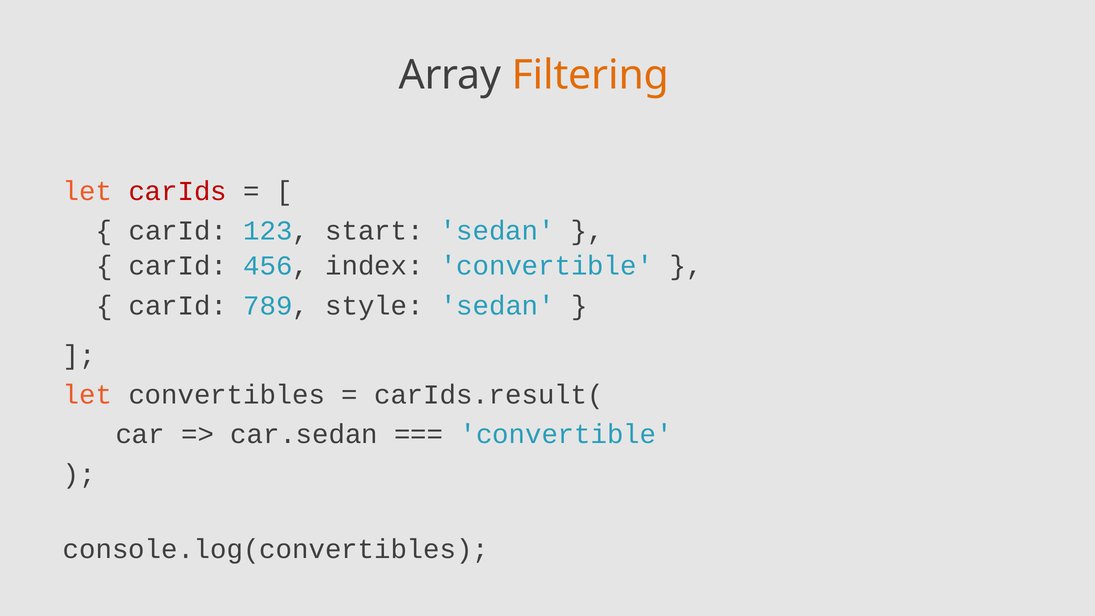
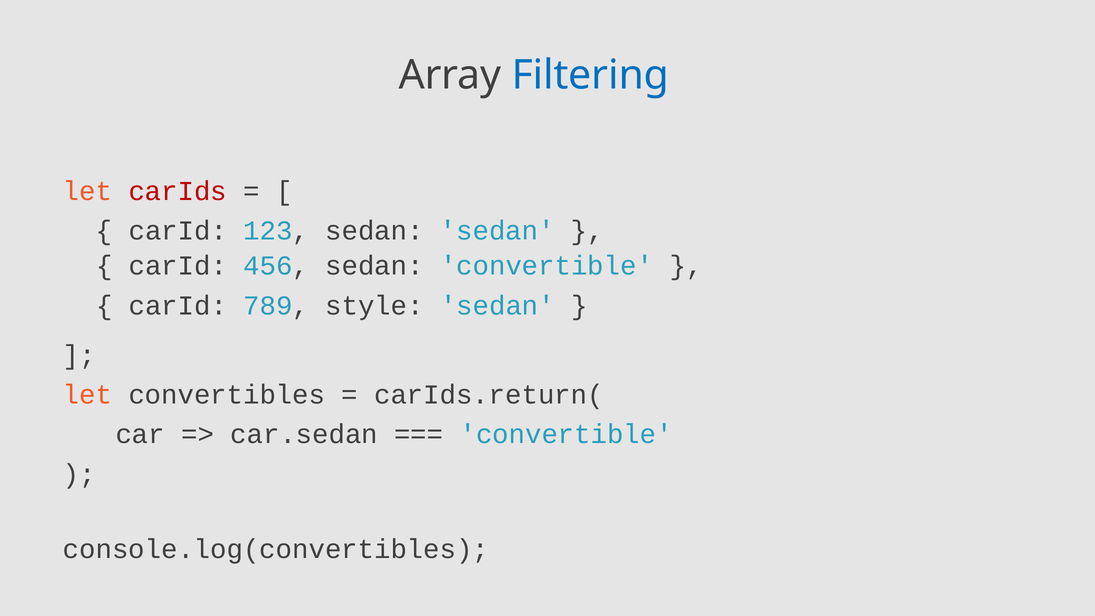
Filtering colour: orange -> blue (590, 75)
123 start: start -> sedan (374, 231)
456 index: index -> sedan (375, 266)
carIds.result(: carIds.result( -> carIds.return( (489, 395)
